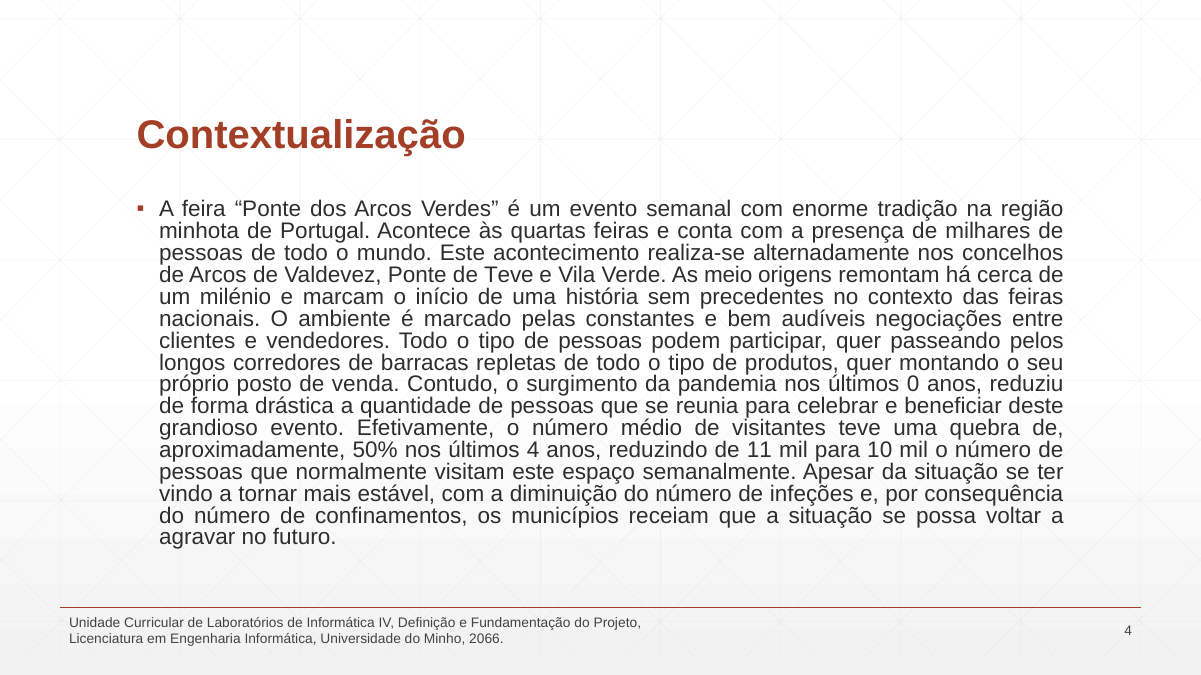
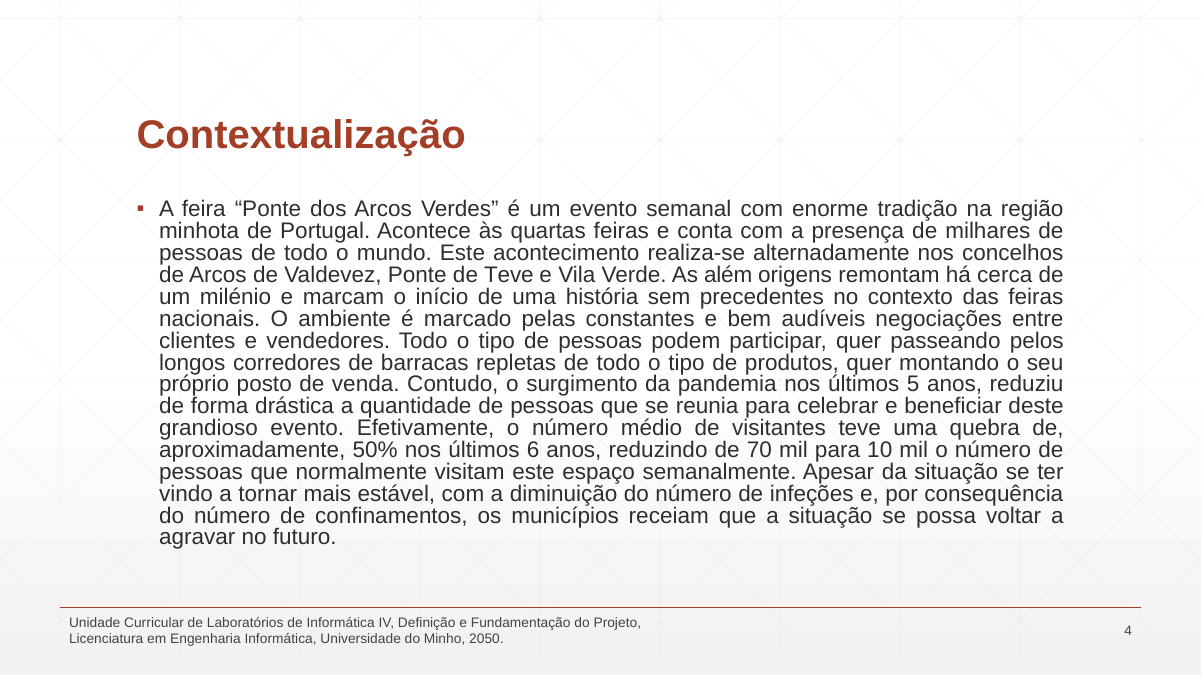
meio: meio -> além (728, 275)
0: 0 -> 5 (913, 385)
últimos 4: 4 -> 6 (533, 450)
11: 11 -> 70 (759, 450)
2066: 2066 -> 2050 (486, 640)
